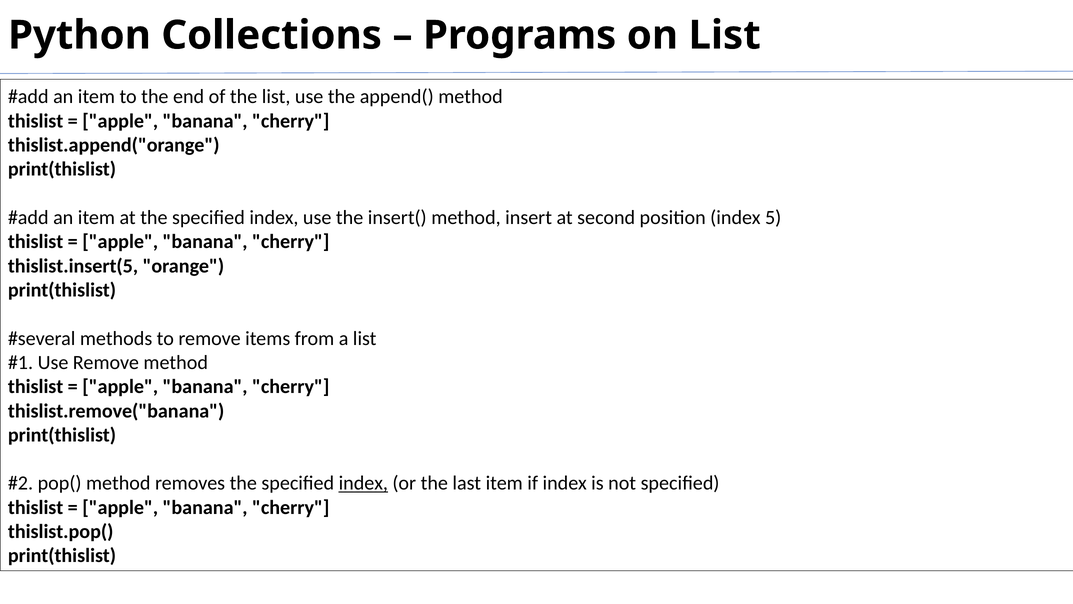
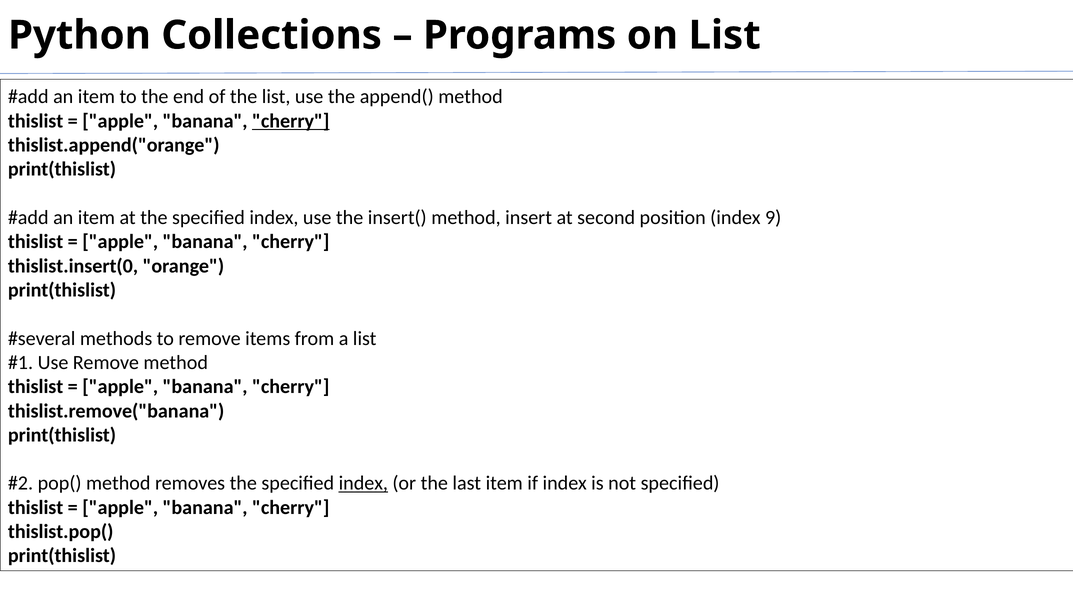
cherry underline: none -> present (291, 121)
5: 5 -> 9 (773, 217)
thislist.insert(5: thislist.insert(5 -> thislist.insert(0 (73, 266)
